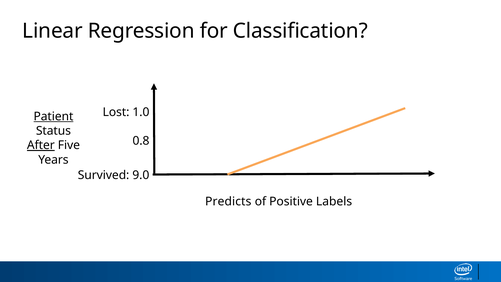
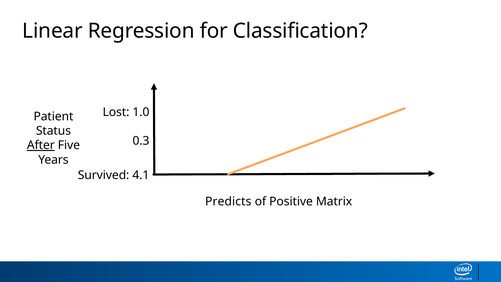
Patient underline: present -> none (53, 116)
0.8: 0.8 -> 0.3 (141, 141)
9.0: 9.0 -> 4.1 (141, 175)
Labels: Labels -> Matrix (334, 201)
